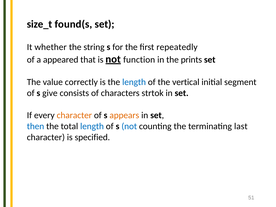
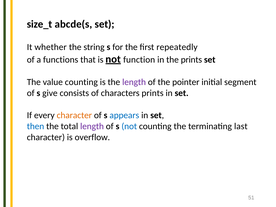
found(s: found(s -> abcde(s (73, 24)
appeared: appeared -> functions (61, 60)
value correctly: correctly -> counting (81, 82)
length colour: blue -> purple (134, 82)
vertical: vertical -> pointer (186, 82)
characters strtok: strtok -> prints (153, 93)
appears colour: orange -> blue (124, 115)
length colour: blue -> purple (92, 126)
specified: specified -> overflow (92, 137)
